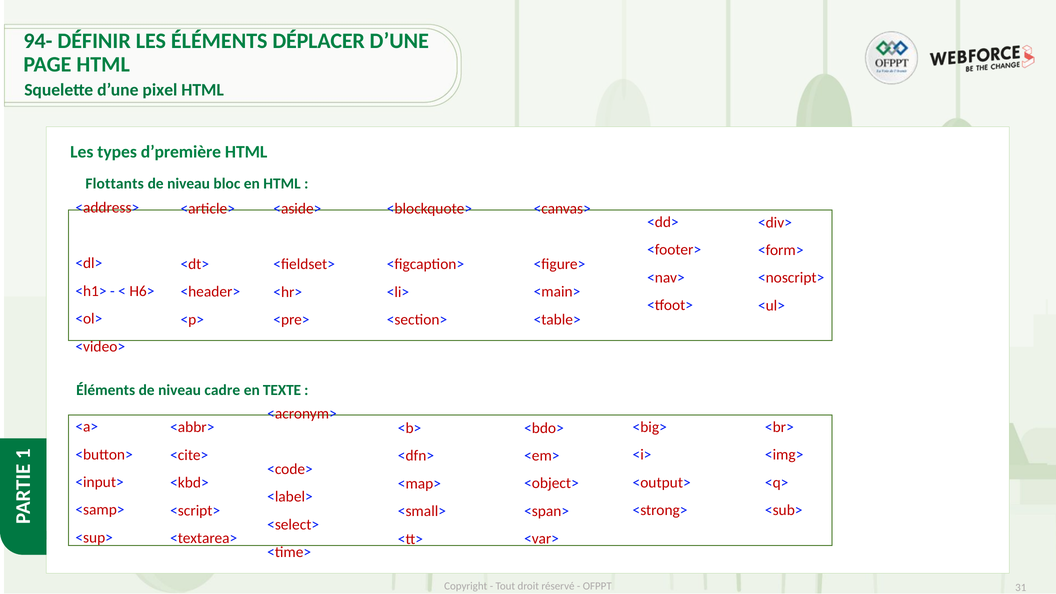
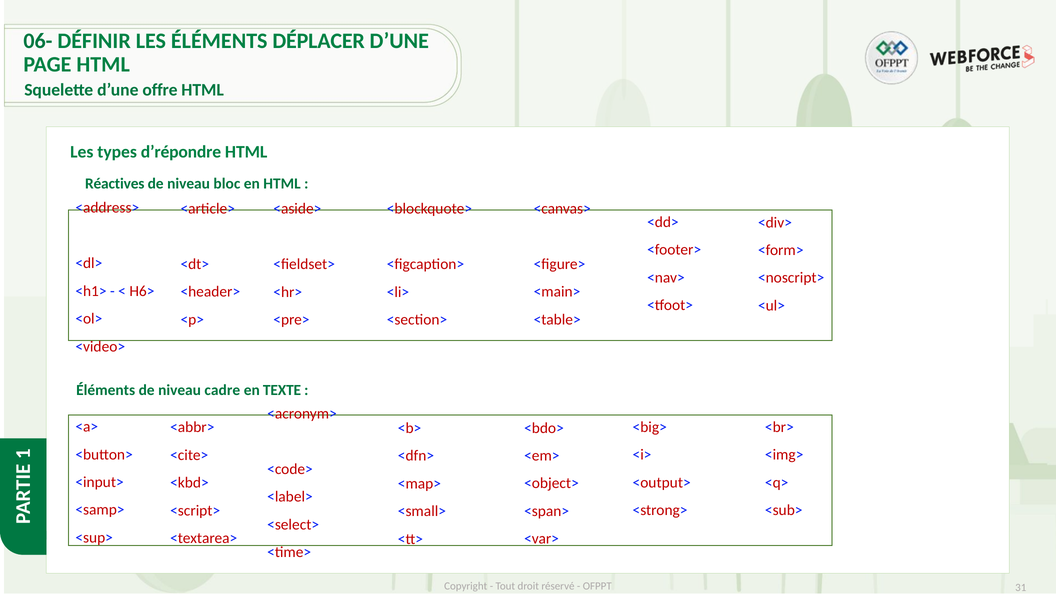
94-: 94- -> 06- (38, 41)
pixel: pixel -> offre (160, 90)
d’première: d’première -> d’répondre (181, 152)
Flottants: Flottants -> Réactives (115, 183)
